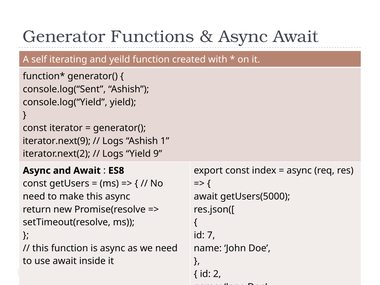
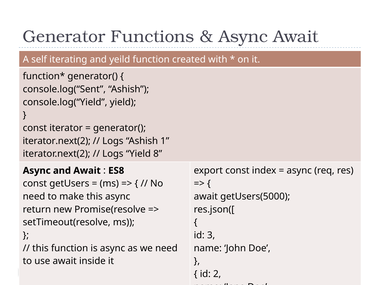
iterator.next(9: iterator.next(9 -> iterator.next(2 (57, 141)
9: 9 -> 8 (158, 154)
7: 7 -> 3 (211, 235)
